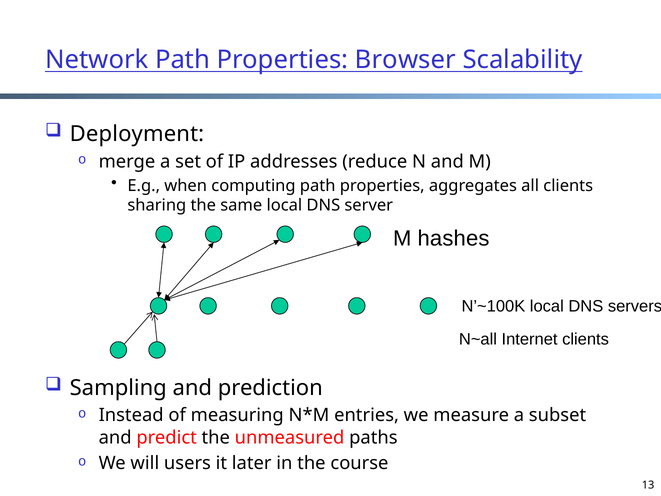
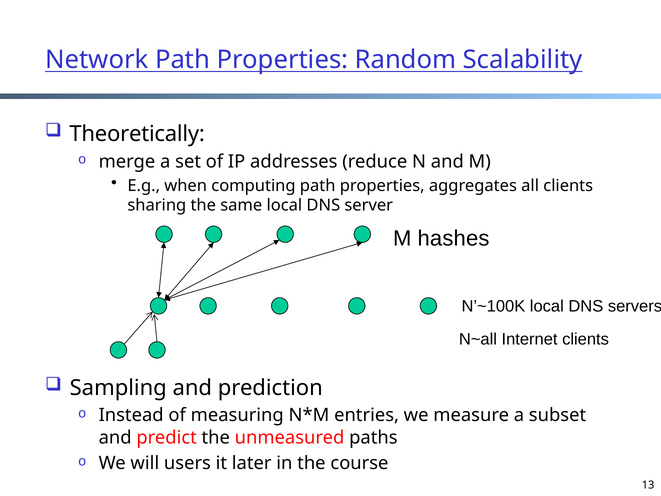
Browser: Browser -> Random (406, 60)
Deployment: Deployment -> Theoretically (137, 134)
